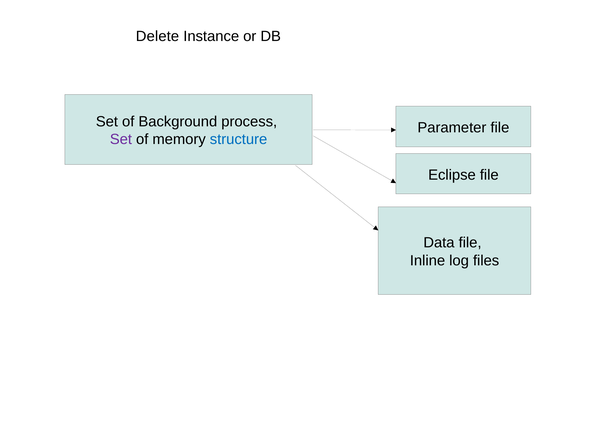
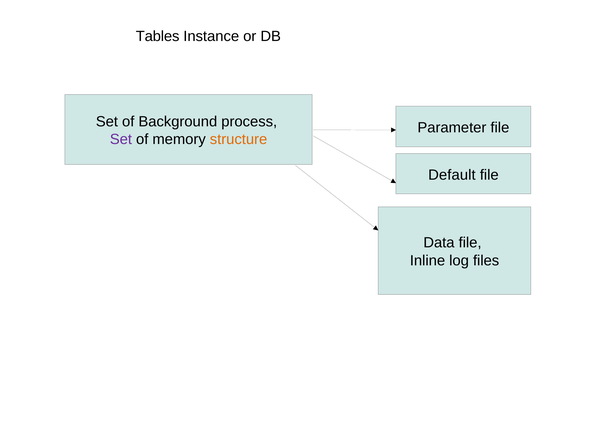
Delete: Delete -> Tables (158, 36)
structure colour: blue -> orange (239, 139)
Eclipse: Eclipse -> Default (452, 175)
